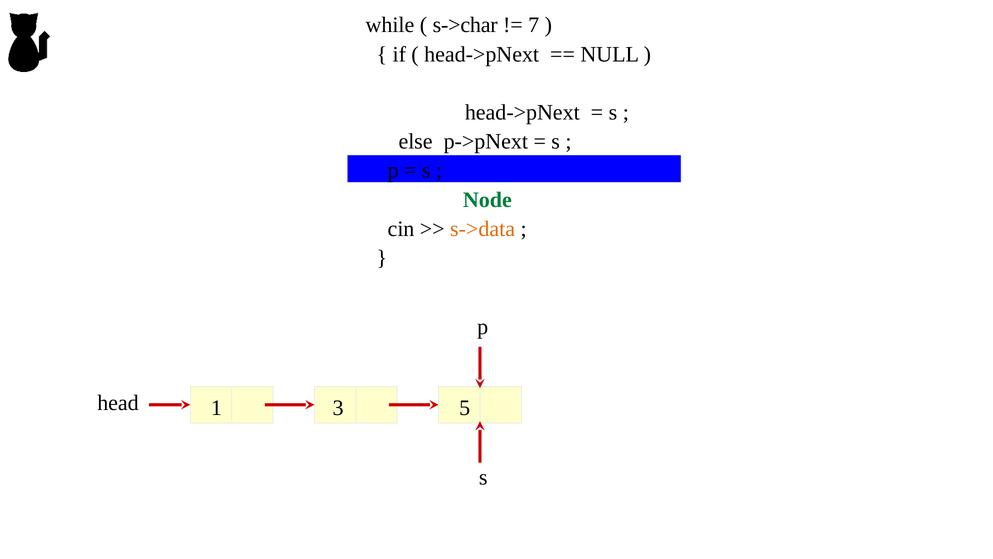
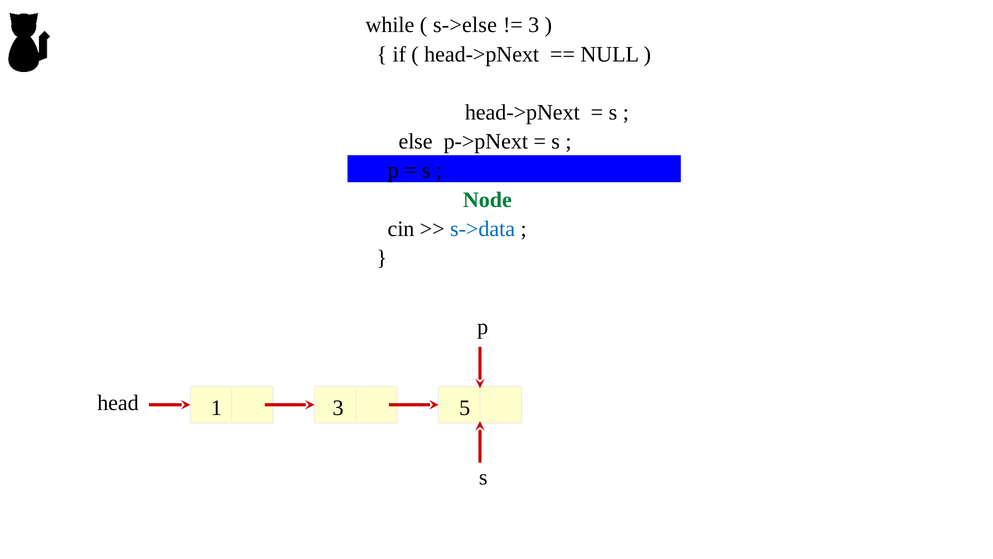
s->char: s->char -> s->else (465, 25)
7: 7 -> 3 (534, 25)
s->data colour: orange -> blue (483, 229)
